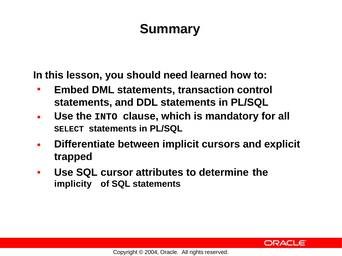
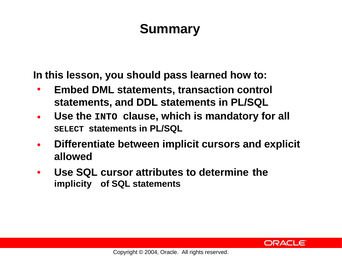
need: need -> pass (175, 75)
trapped: trapped -> allowed (73, 157)
